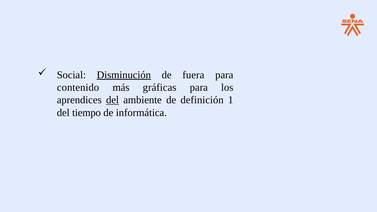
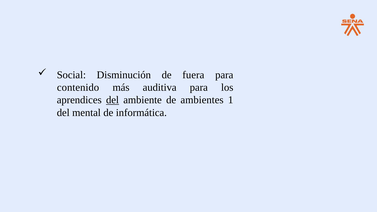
Disminución underline: present -> none (124, 75)
gráficas: gráficas -> auditiva (160, 87)
definición: definición -> ambientes (202, 100)
tiempo: tiempo -> mental (86, 113)
